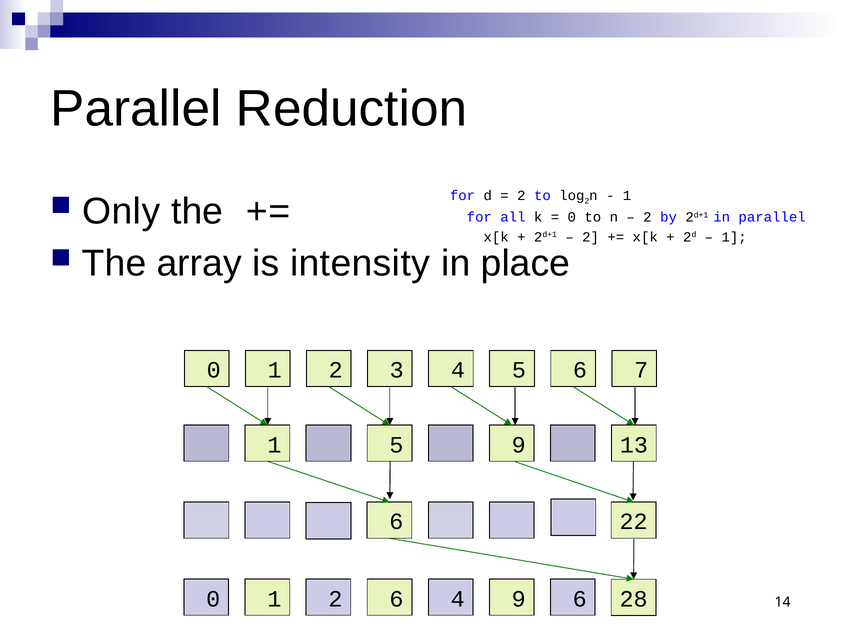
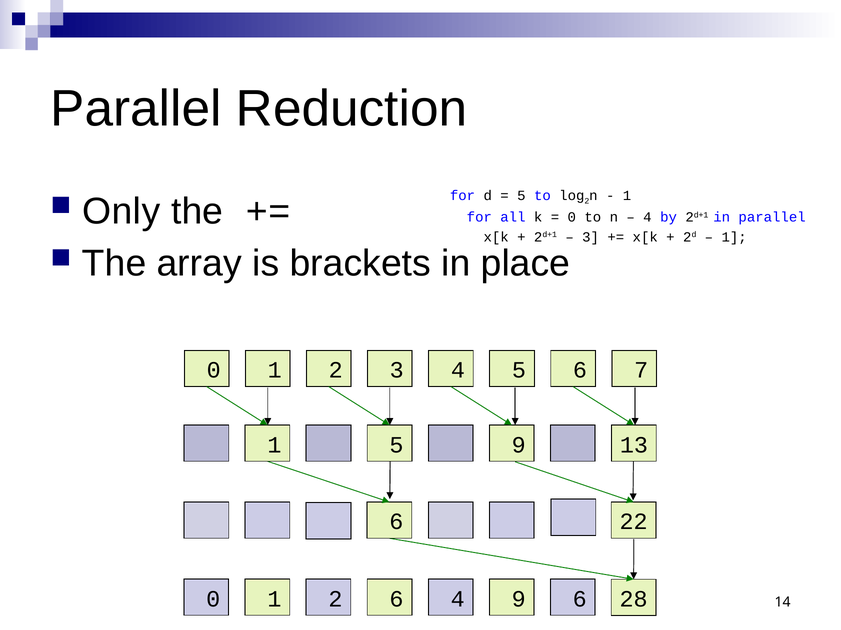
2: 2 -> 5 (521, 196)
2: 2 -> 4 (647, 218)
2: 2 -> 3 (591, 237)
intensity: intensity -> brackets (360, 264)
